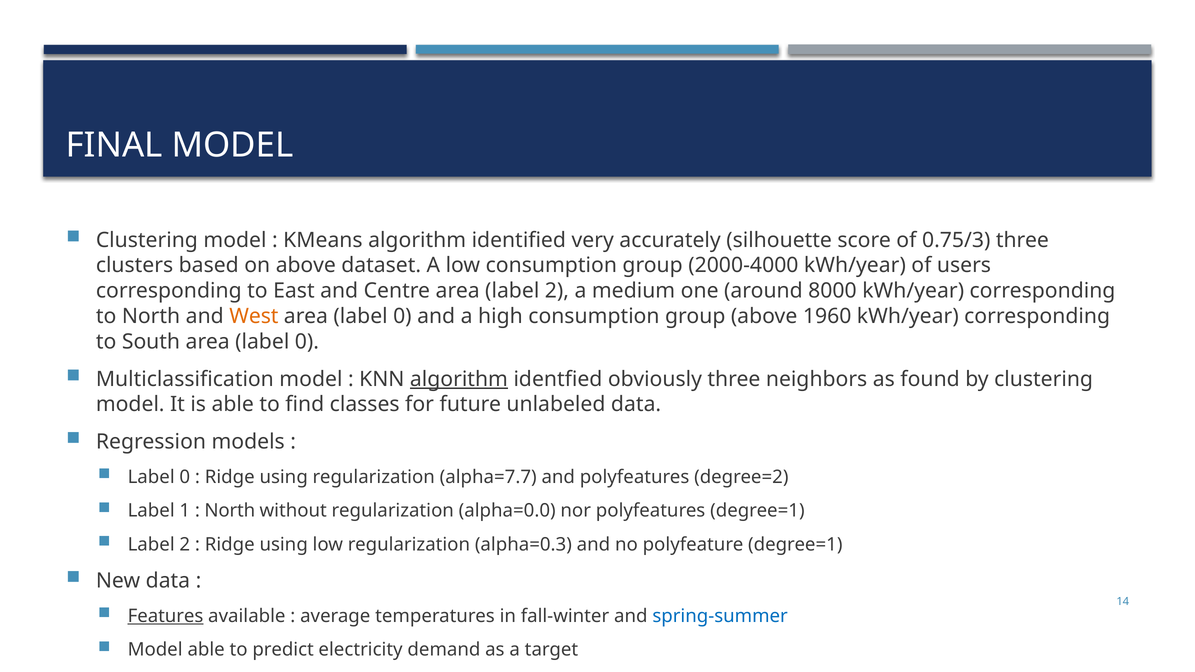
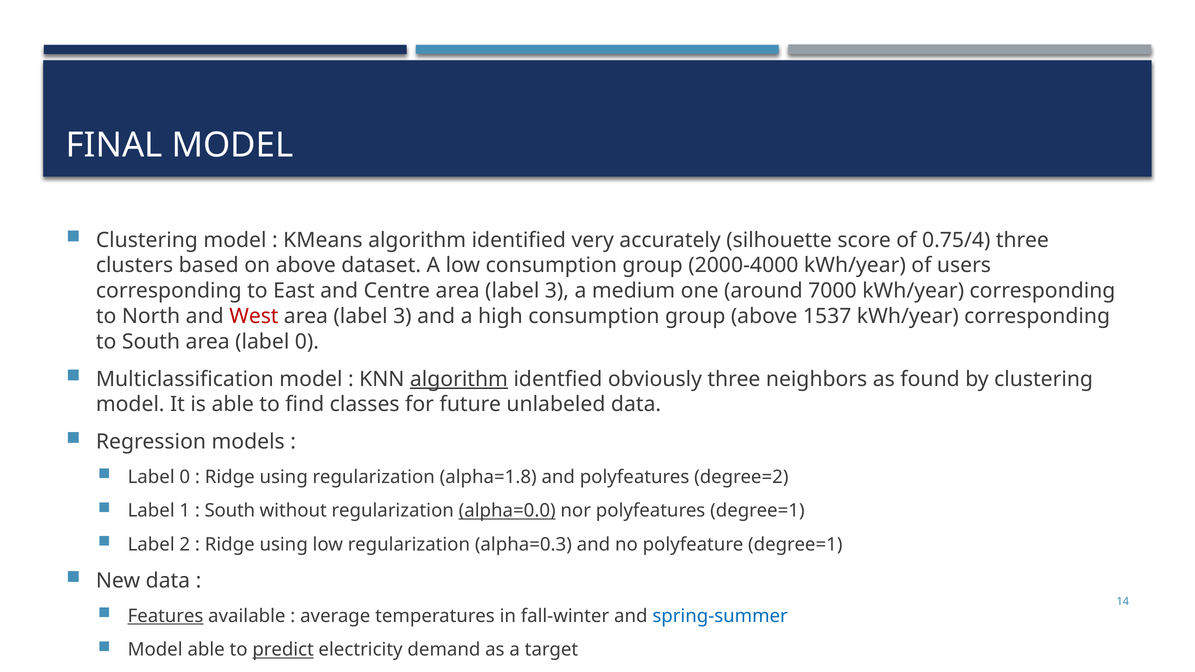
0.75/3: 0.75/3 -> 0.75/4 (956, 240)
Centre area label 2: 2 -> 3 (557, 291)
8000: 8000 -> 7000 (832, 291)
West colour: orange -> red (254, 316)
0: 0 -> 3 (402, 316)
1960: 1960 -> 1537 (827, 316)
alpha=7.7: alpha=7.7 -> alpha=1.8 (488, 477)
North: North -> South (230, 511)
alpha=0.0 underline: none -> present (507, 511)
predict underline: none -> present (283, 650)
